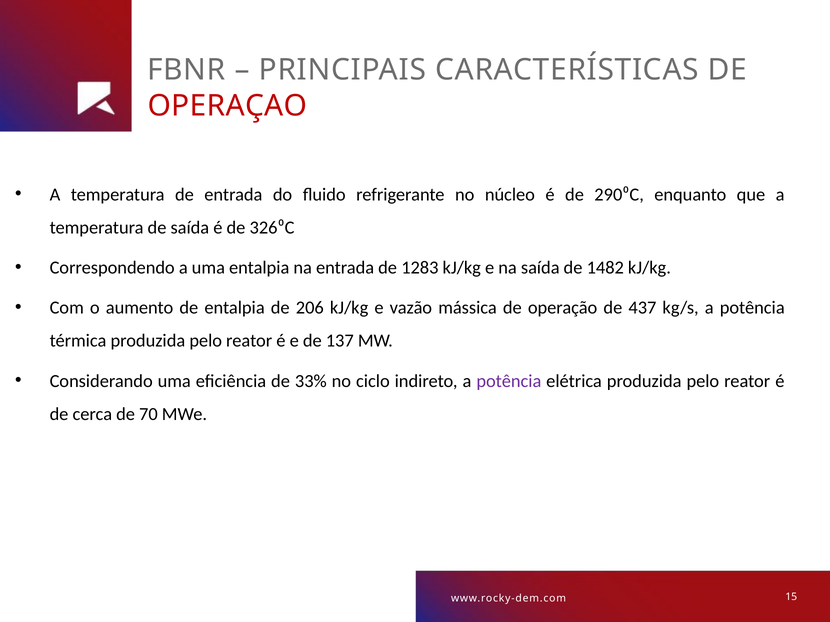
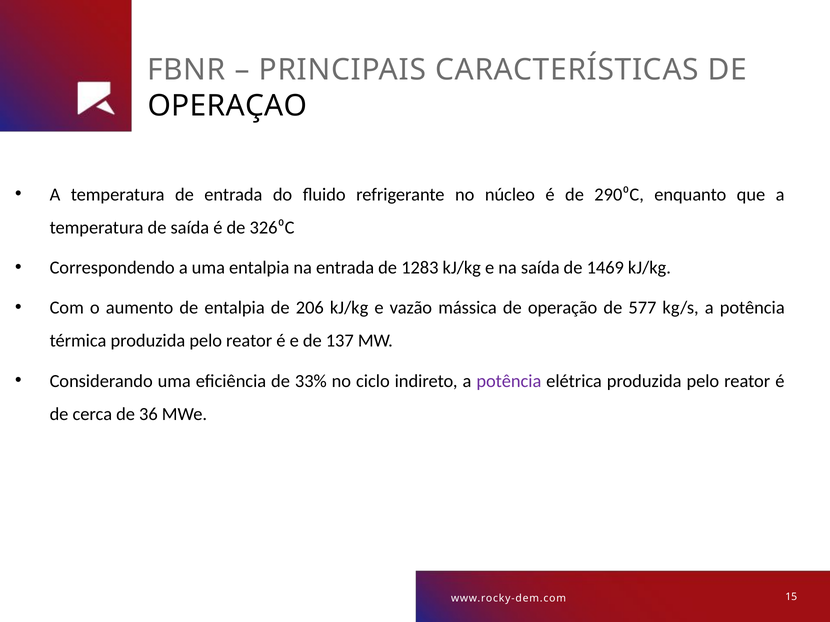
OPERAÇAO colour: red -> black (227, 106)
1482: 1482 -> 1469 (605, 268)
437: 437 -> 577 (642, 308)
70: 70 -> 36 (148, 414)
